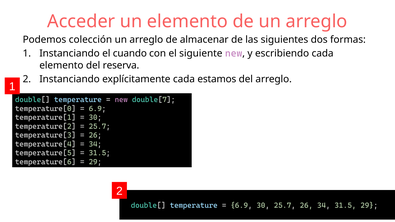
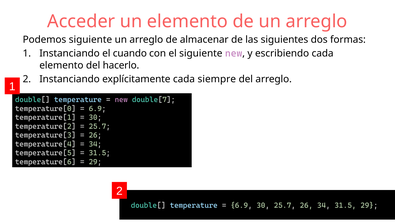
Podemos colección: colección -> siguiente (90, 40)
reserva: reserva -> hacerlo (121, 65)
estamos: estamos -> siempre (217, 79)
